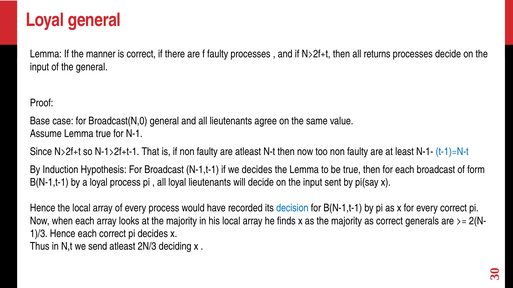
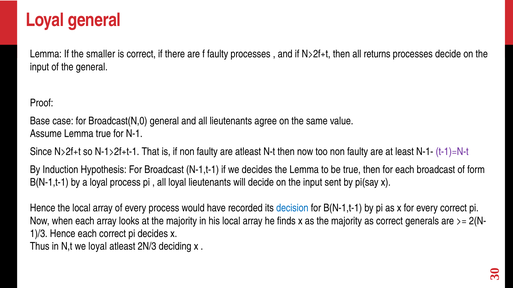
manner: manner -> smaller (101, 54)
t-1)=N-t colour: blue -> purple (452, 152)
we send: send -> loyal (98, 247)
